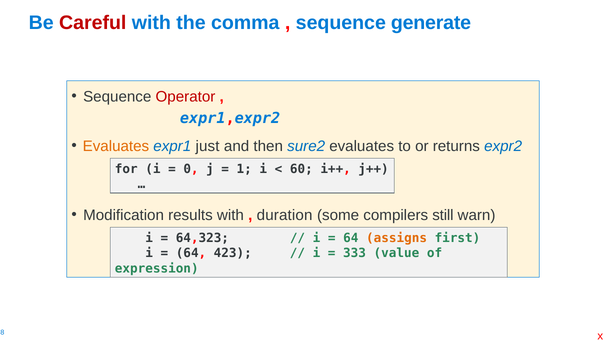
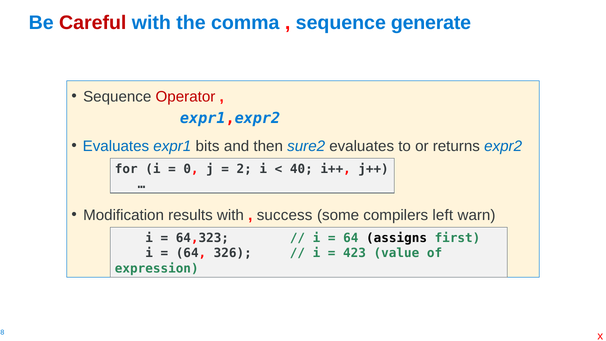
Evaluates colour: orange -> blue (116, 146)
just: just -> bits (208, 146)
1: 1 -> 2 (244, 169)
60: 60 -> 40 (301, 169)
duration: duration -> success (285, 215)
still: still -> left (443, 215)
assigns colour: orange -> black (397, 238)
423: 423 -> 326 (233, 253)
333: 333 -> 423 (355, 253)
